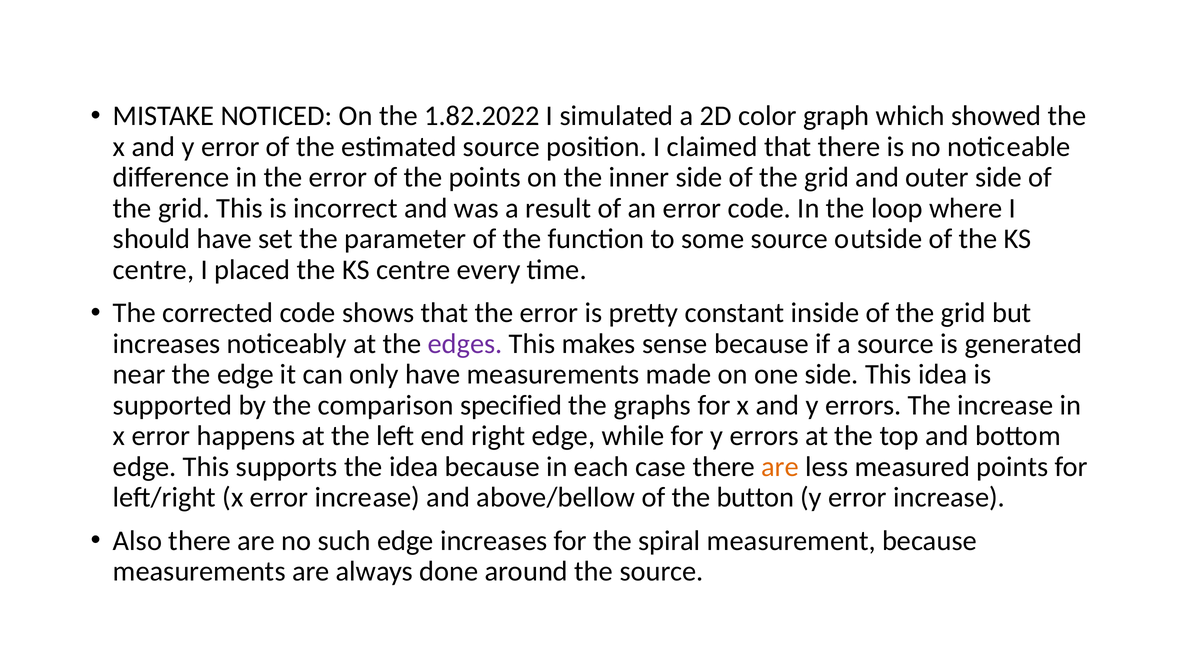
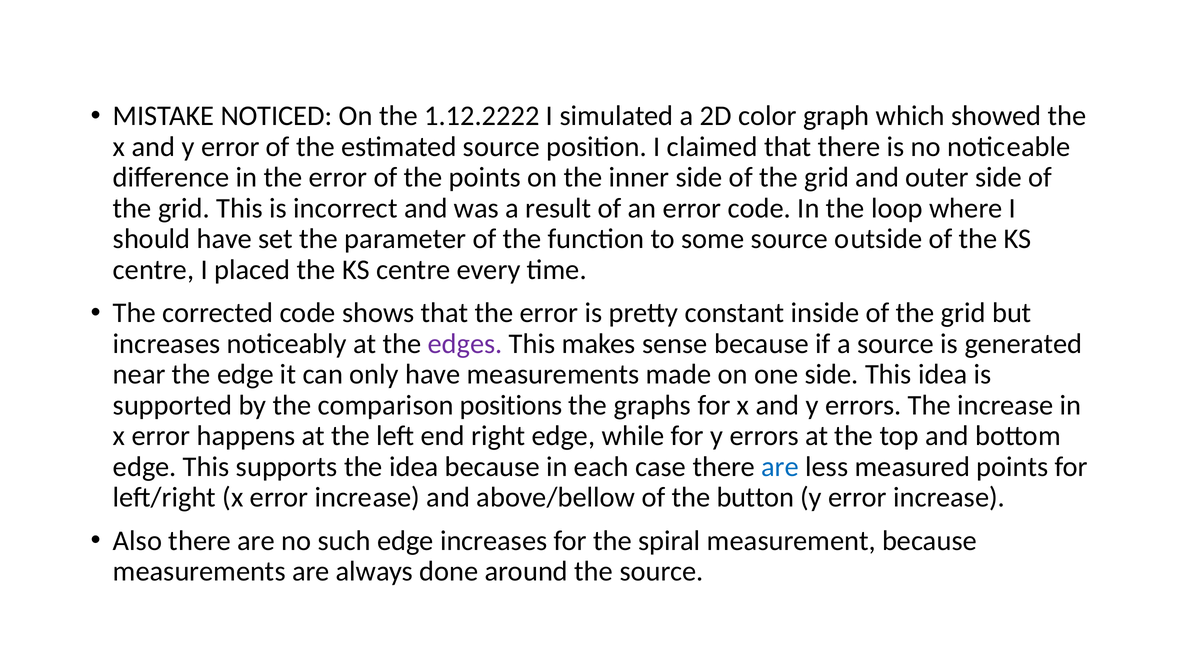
1.82.2022: 1.82.2022 -> 1.12.2222 (482, 116)
specified: specified -> positions (511, 405)
are colour: orange -> blue (780, 467)
